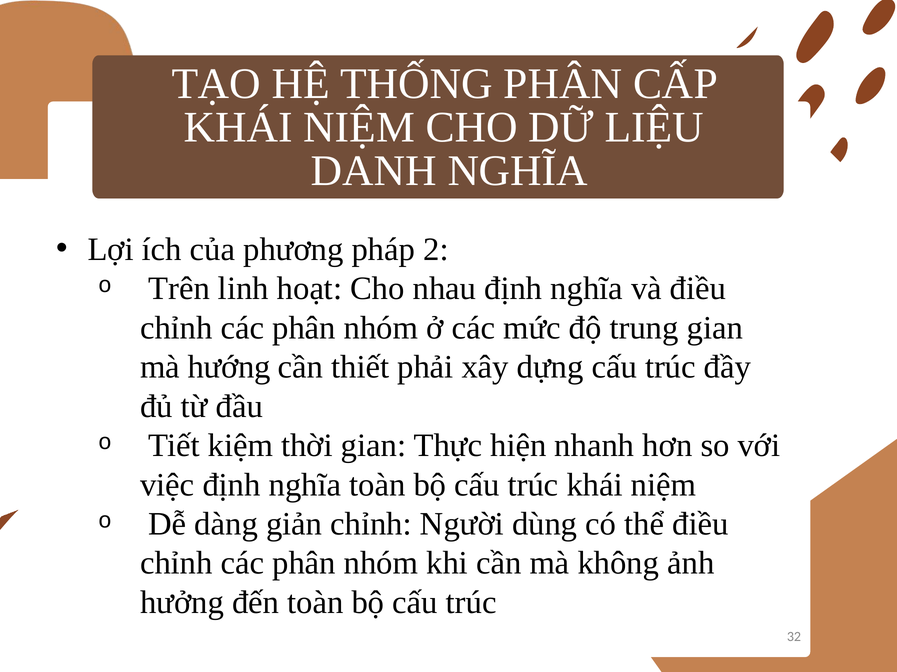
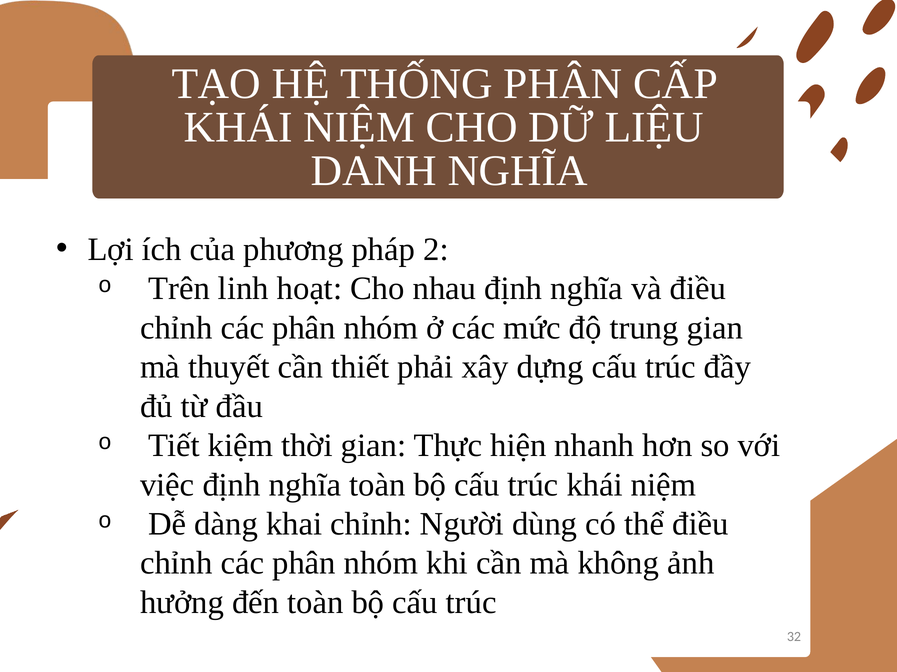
hướng: hướng -> thuyết (229, 367)
giản: giản -> khai (294, 525)
